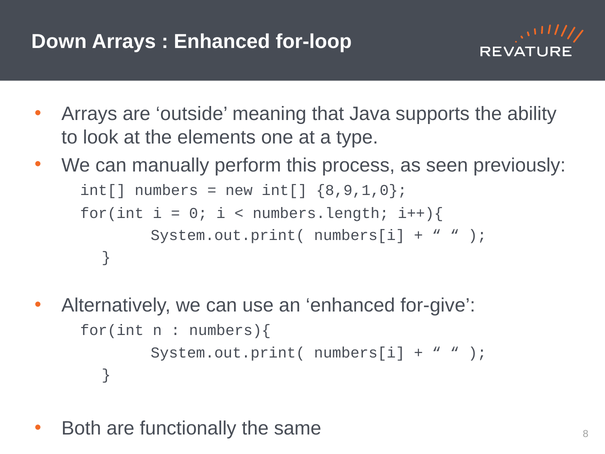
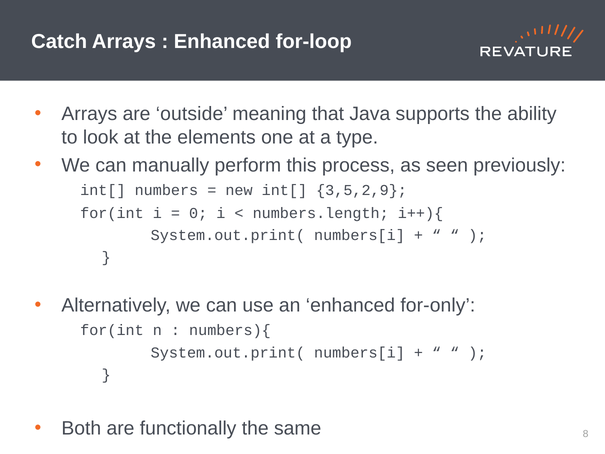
Down: Down -> Catch (59, 42)
8,9,1,0: 8,9,1,0 -> 3,5,2,9 (362, 190)
for-give: for-give -> for-only (438, 305)
